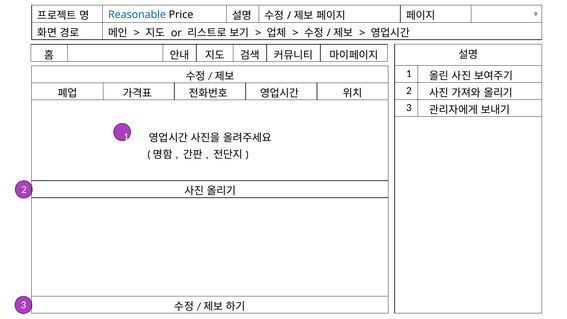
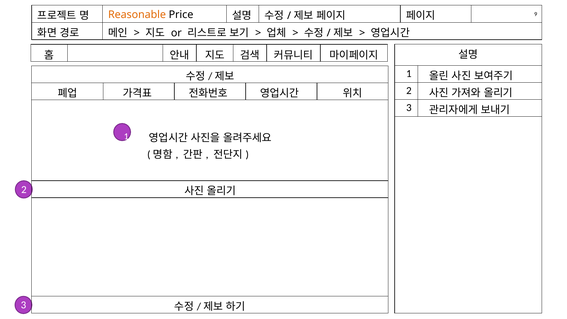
Reasonable colour: blue -> orange (137, 15)
